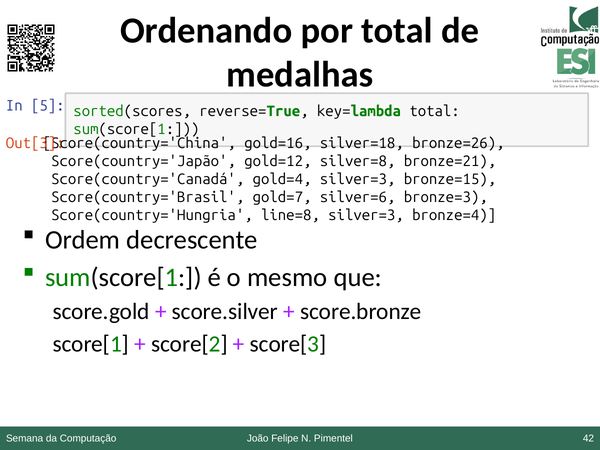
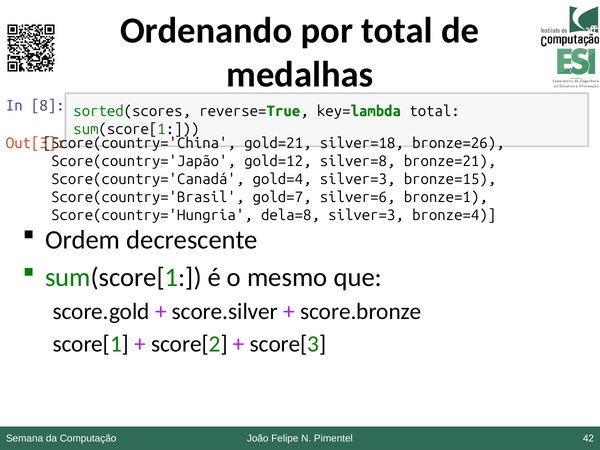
5: 5 -> 8 (48, 106)
gold=16: gold=16 -> gold=21 (278, 143)
bronze=3: bronze=3 -> bronze=1 (446, 197)
line=8: line=8 -> dela=8 (290, 215)
